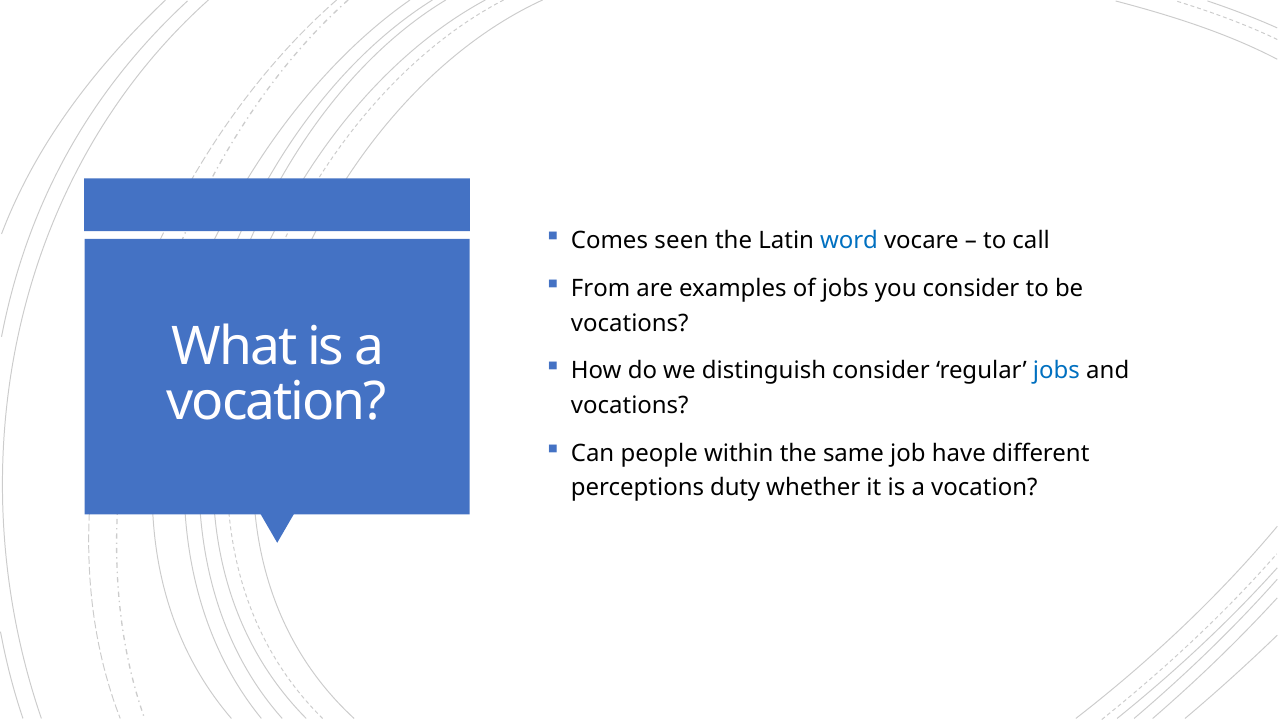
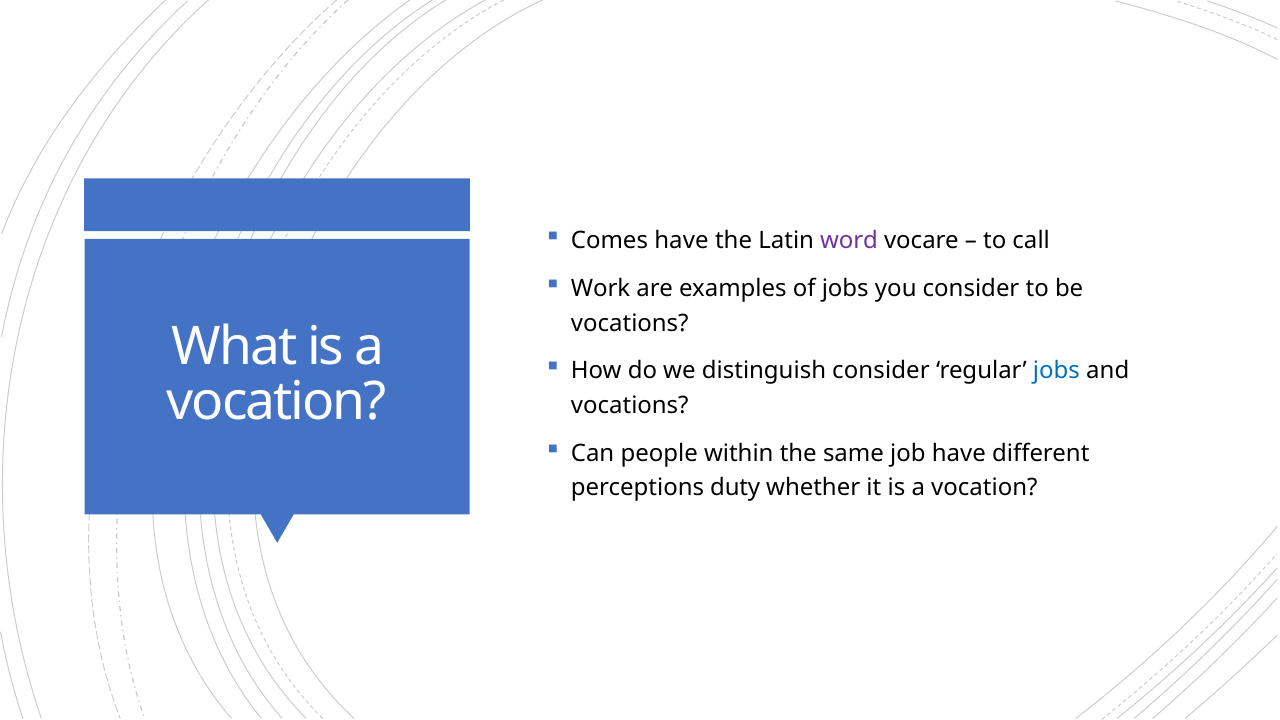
Comes seen: seen -> have (681, 241)
word colour: blue -> purple (849, 241)
From: From -> Work (601, 289)
